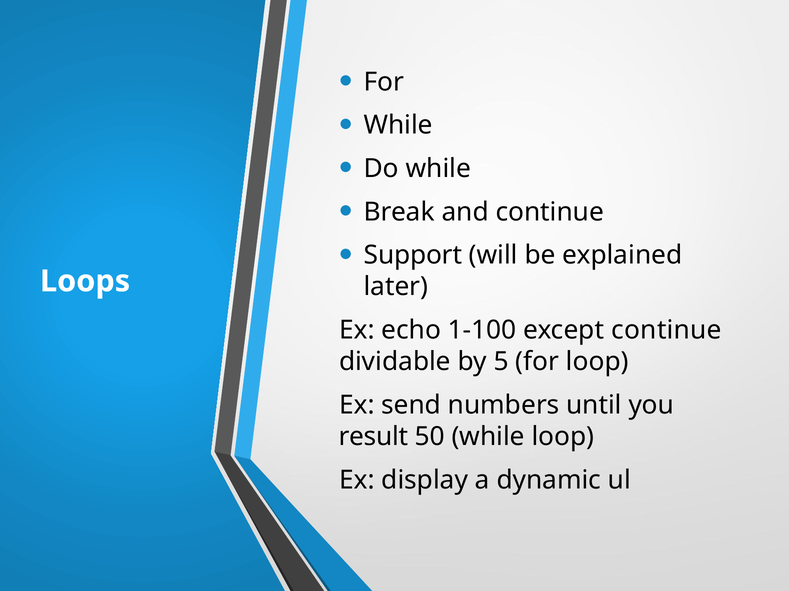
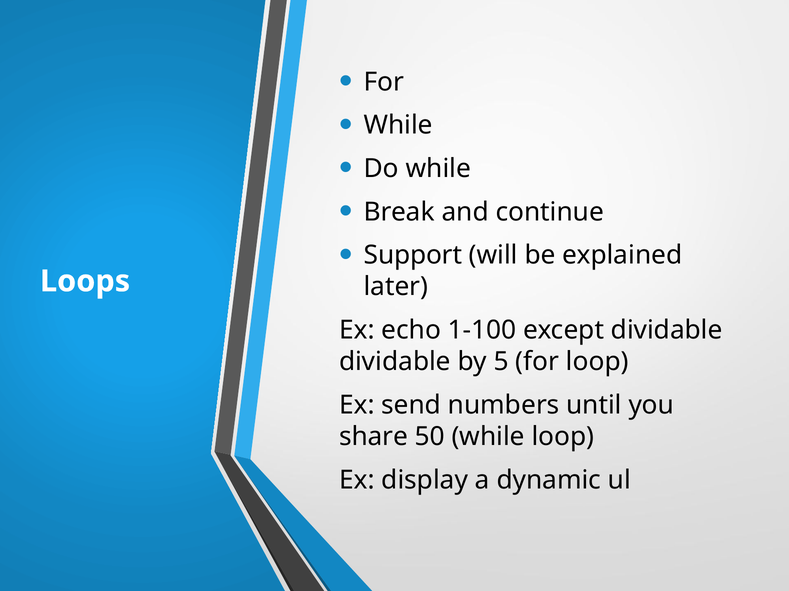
except continue: continue -> dividable (667, 331)
result: result -> share (373, 437)
